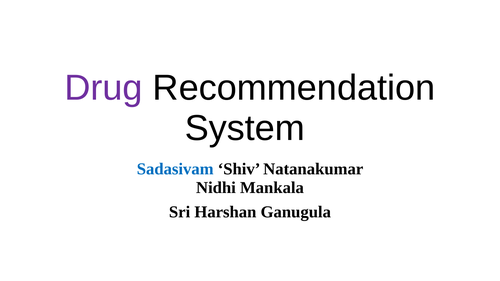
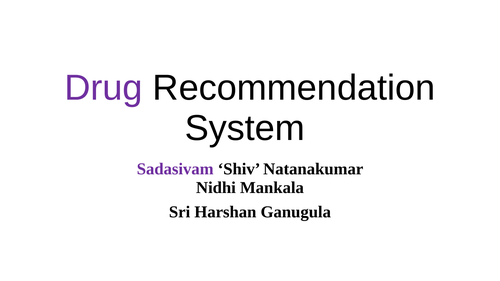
Sadasivam colour: blue -> purple (175, 169)
